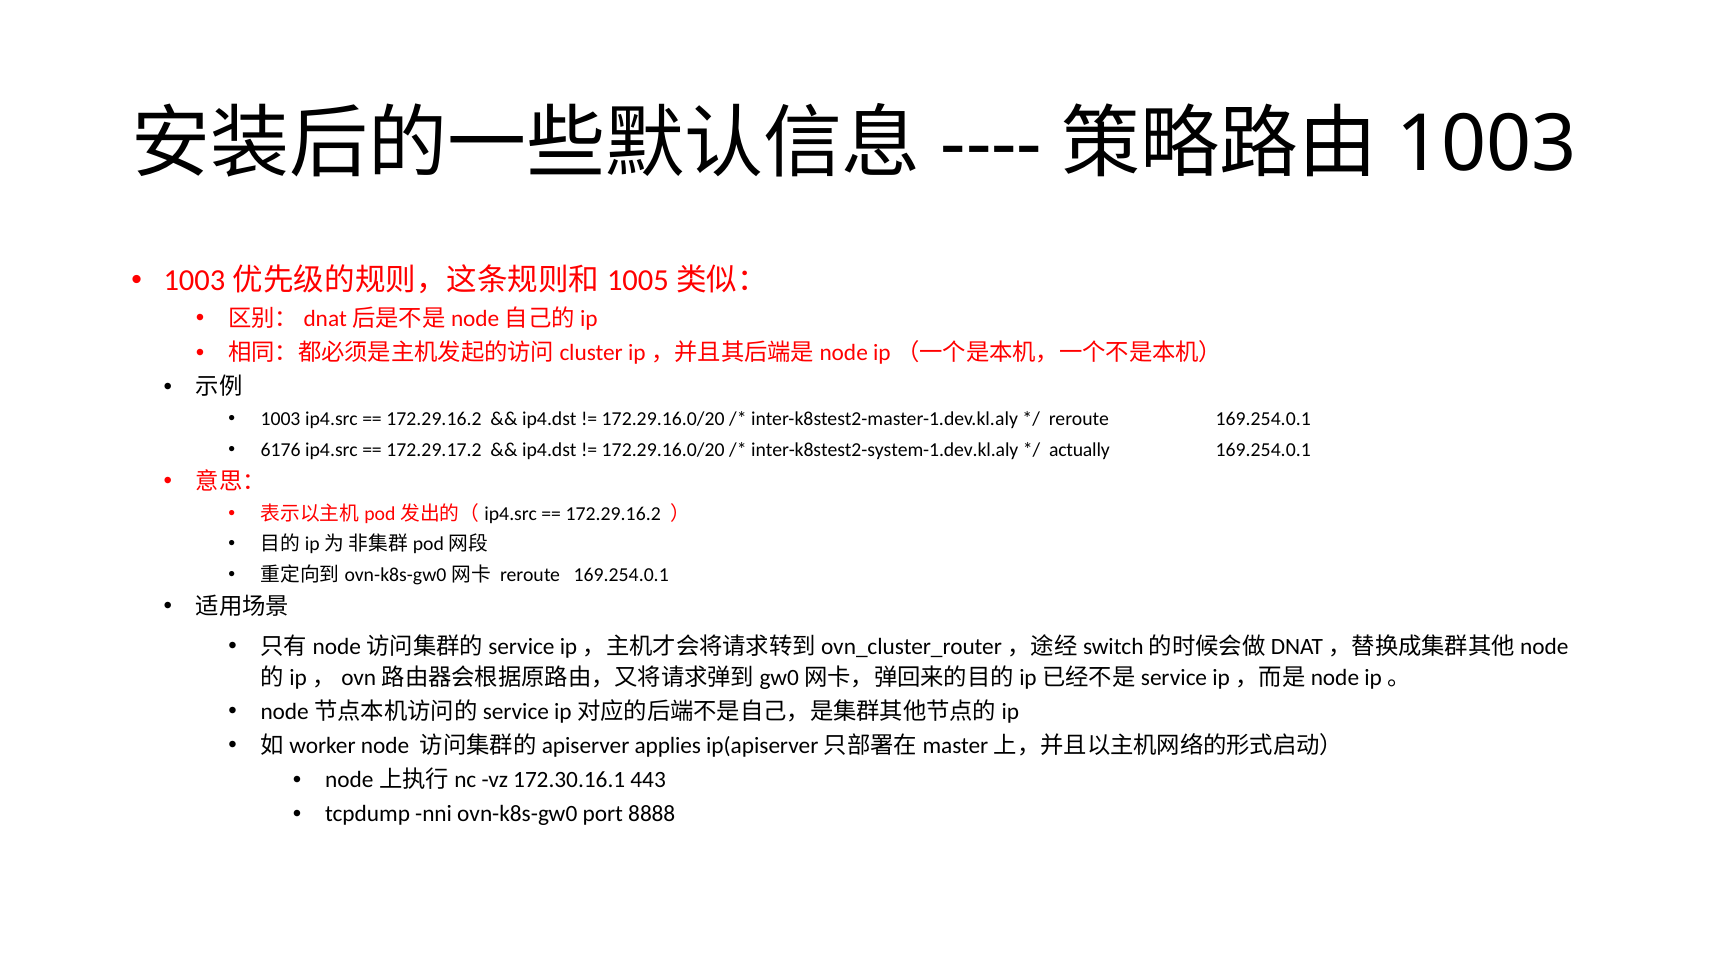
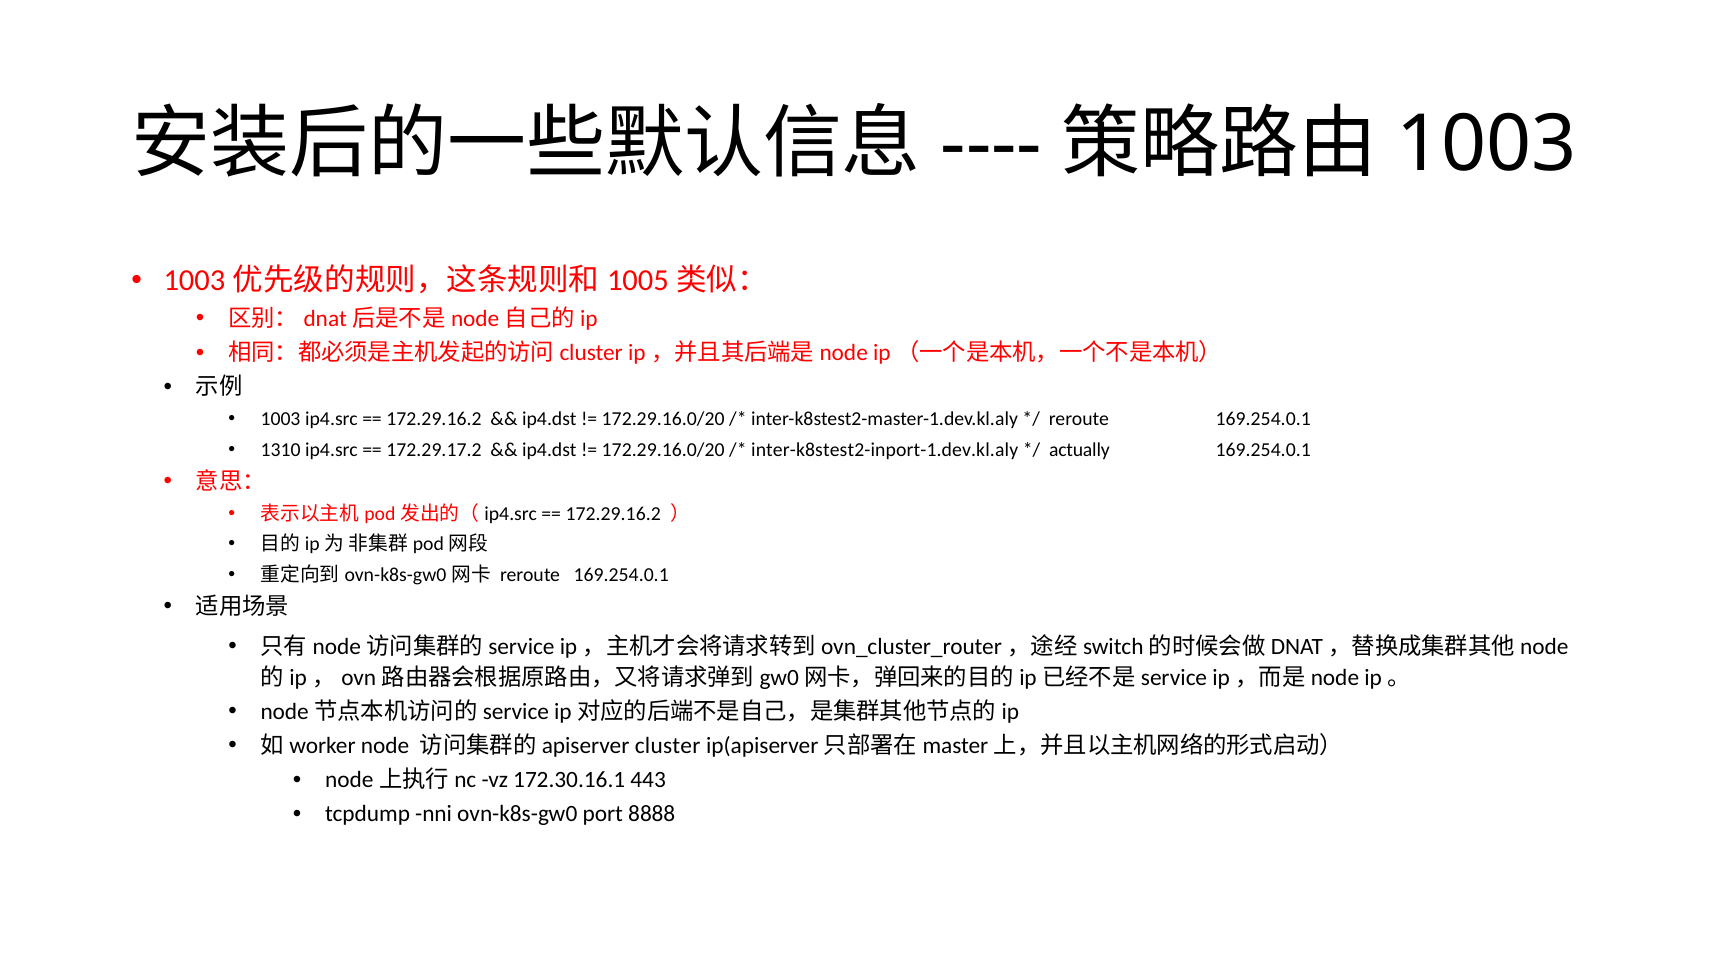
6176: 6176 -> 1310 (281, 450)
inter-k8stest2-system-1.dev.kl.aly: inter-k8stest2-system-1.dev.kl.aly -> inter-k8stest2-inport-1.dev.kl.aly (885, 450)
applies: applies -> cluster (668, 746)
